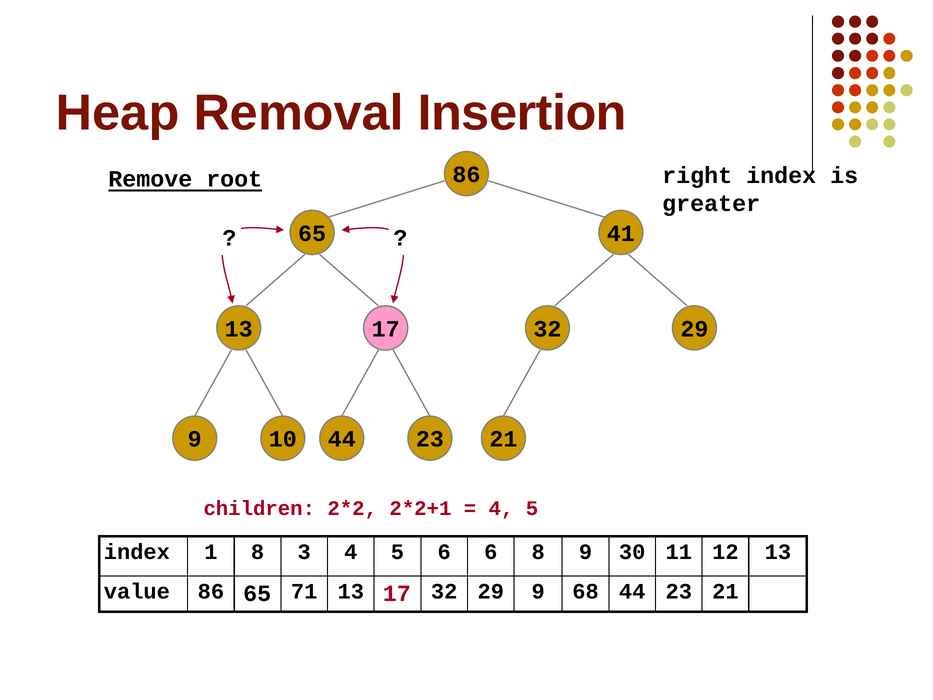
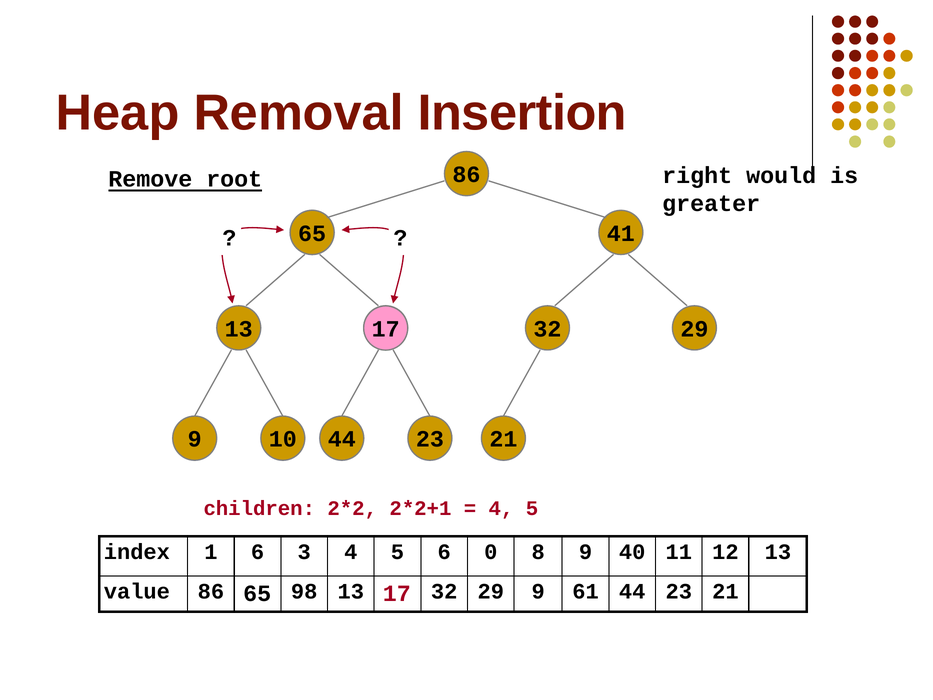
right index: index -> would (781, 176)
1 8: 8 -> 6 (258, 552)
6 6: 6 -> 0 (491, 552)
30: 30 -> 40 (632, 552)
71: 71 -> 98 (304, 591)
68: 68 -> 61 (586, 591)
